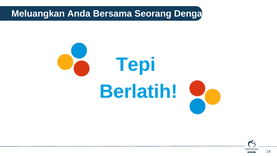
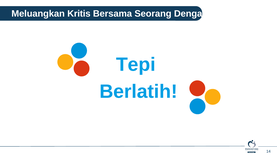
Anda: Anda -> Kritis (79, 14)
